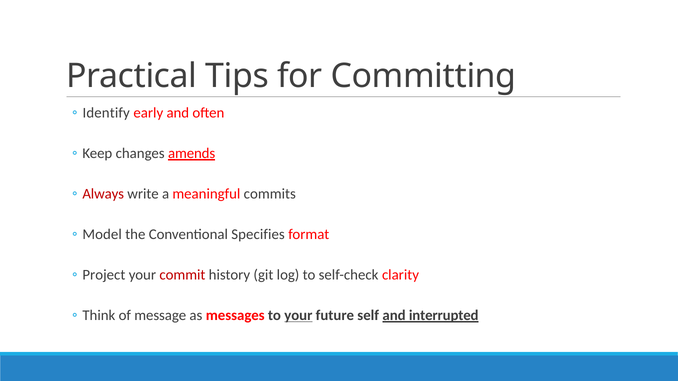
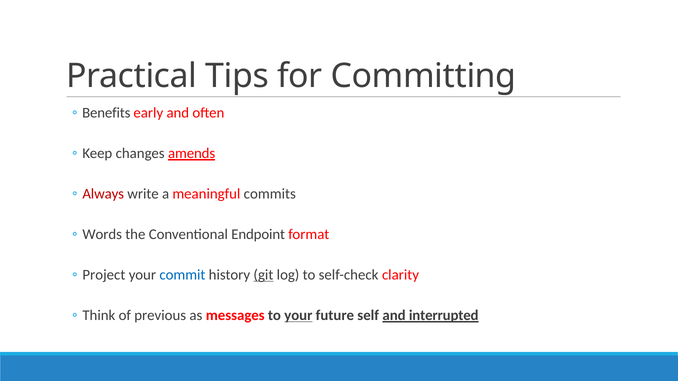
Identify: Identify -> Benefits (106, 113)
Model: Model -> Words (102, 235)
Specifies: Specifies -> Endpoint (258, 235)
commit colour: red -> blue (182, 275)
git underline: none -> present (263, 275)
message: message -> previous (160, 316)
